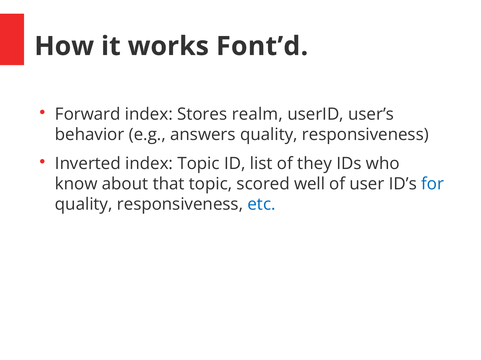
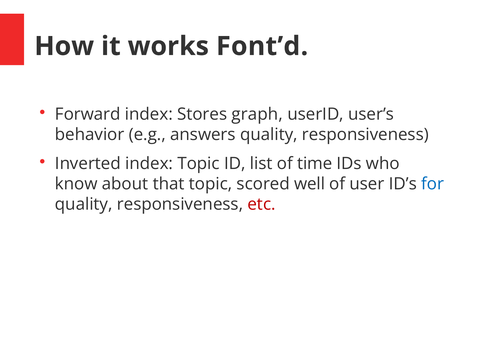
realm: realm -> graph (257, 114)
they: they -> time (315, 164)
etc colour: blue -> red (262, 204)
